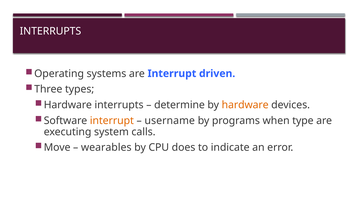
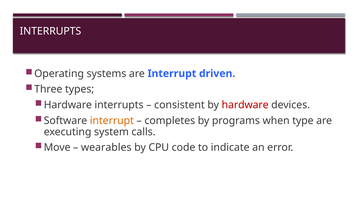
determine: determine -> consistent (179, 105)
hardware colour: orange -> red (245, 105)
username: username -> completes (170, 120)
does: does -> code (184, 147)
